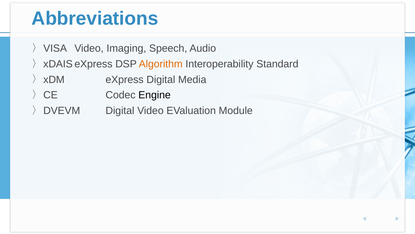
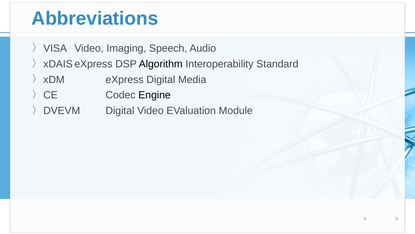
Algorithm colour: orange -> black (161, 64)
